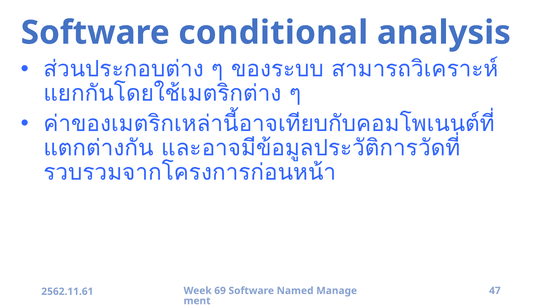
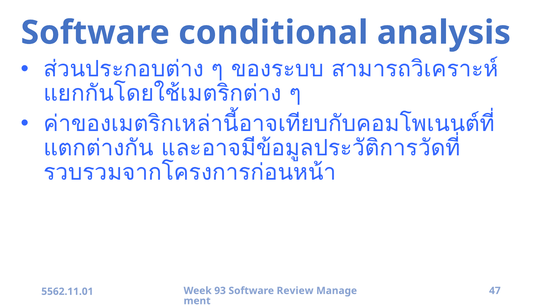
69: 69 -> 93 (220, 291)
Named: Named -> Review (295, 291)
2562.11.61: 2562.11.61 -> 5562.11.01 (67, 291)
